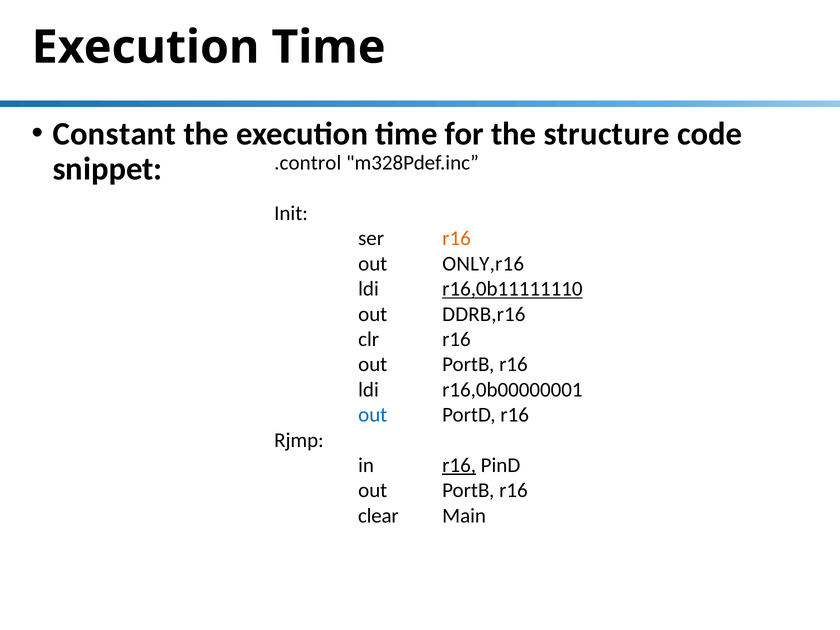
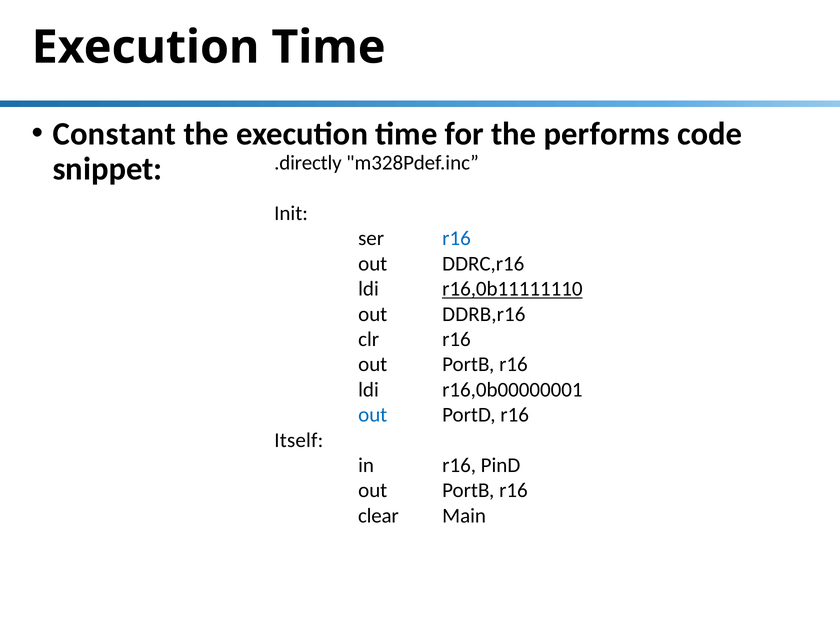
structure: structure -> performs (607, 134)
.control: .control -> .directly (308, 163)
r16 colour: orange -> blue (456, 239)
ONLY,r16: ONLY,r16 -> DDRC,r16 (483, 264)
Rjmp: Rjmp -> Itself (299, 440)
r16 underline: present -> none (459, 465)
